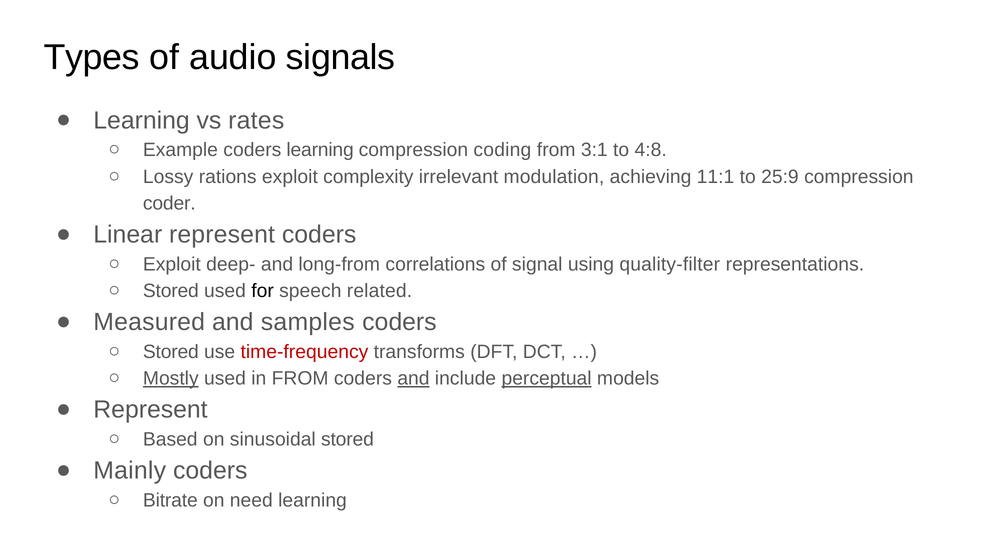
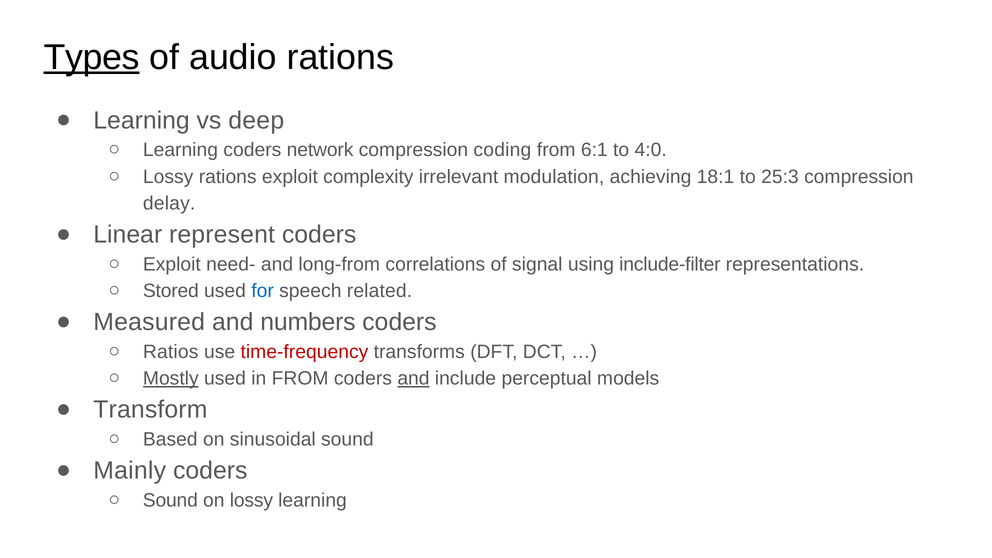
Types underline: none -> present (92, 57)
audio signals: signals -> rations (340, 57)
rates: rates -> deep (256, 120)
Example: Example -> Learning (180, 150)
coders learning: learning -> network (320, 150)
3:1: 3:1 -> 6:1 (594, 150)
4:8: 4:8 -> 4:0 (651, 150)
11:1: 11:1 -> 18:1 (716, 177)
25:9: 25:9 -> 25:3 (780, 177)
coder: coder -> delay (169, 203)
deep-: deep- -> need- (231, 264)
quality-filter: quality-filter -> include-filter (670, 264)
for colour: black -> blue (263, 291)
samples: samples -> numbers (308, 322)
Stored: Stored -> Ratios (171, 352)
perceptual underline: present -> none (547, 378)
Represent: Represent -> Transform (150, 410)
sinusoidal stored: stored -> sound (347, 439)
Bitrate: Bitrate -> Sound (170, 500)
on need: need -> lossy (251, 500)
